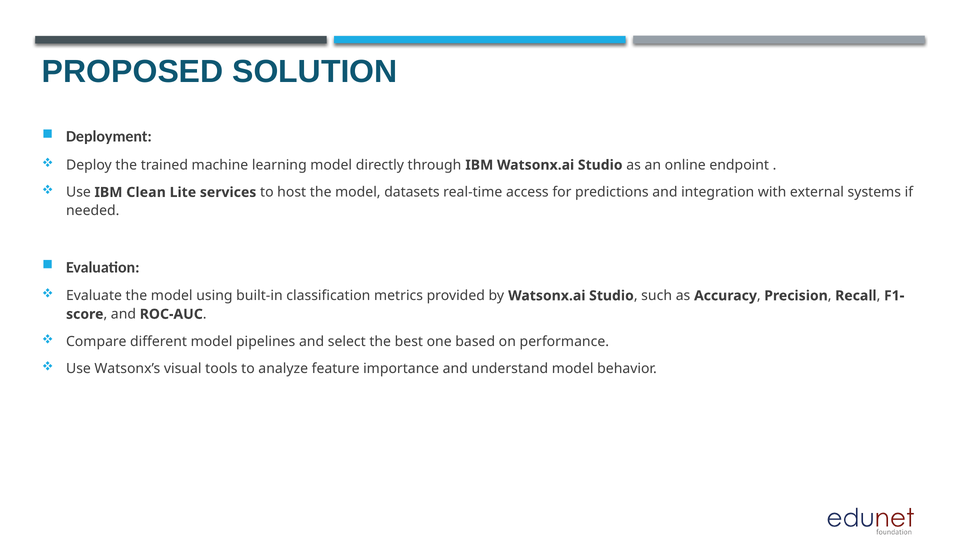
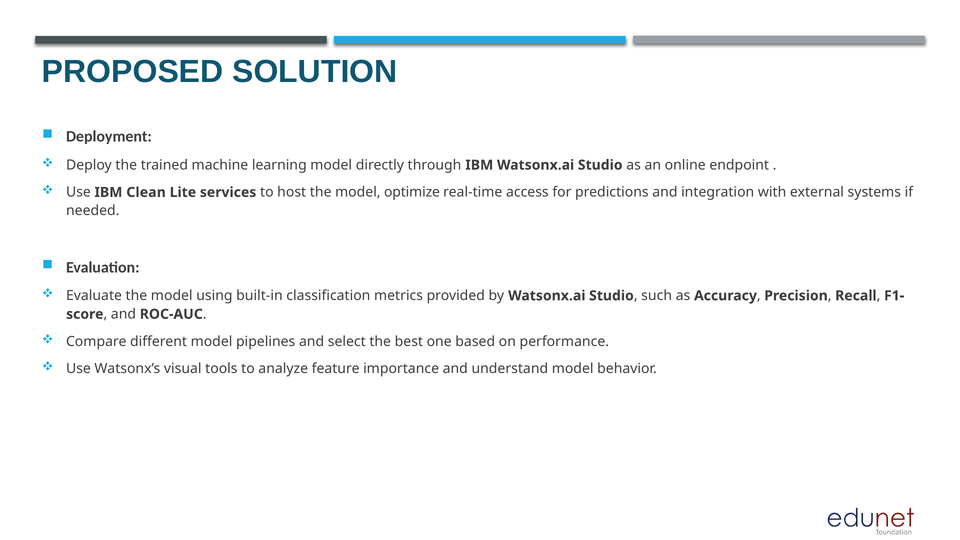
datasets: datasets -> optimize (412, 192)
